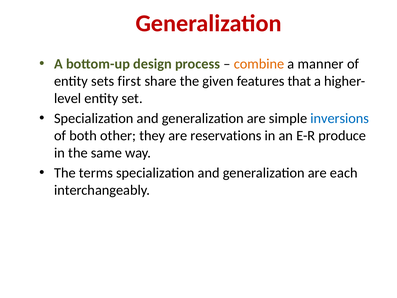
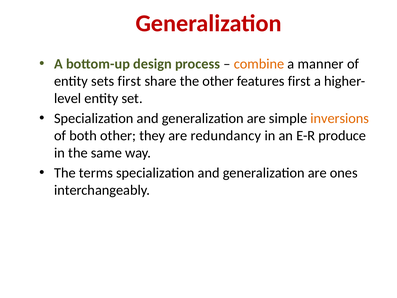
the given: given -> other (218, 81)
features that: that -> first (299, 81)
inversions colour: blue -> orange (340, 118)
reservations: reservations -> redundancy (226, 136)
each: each -> ones (344, 173)
